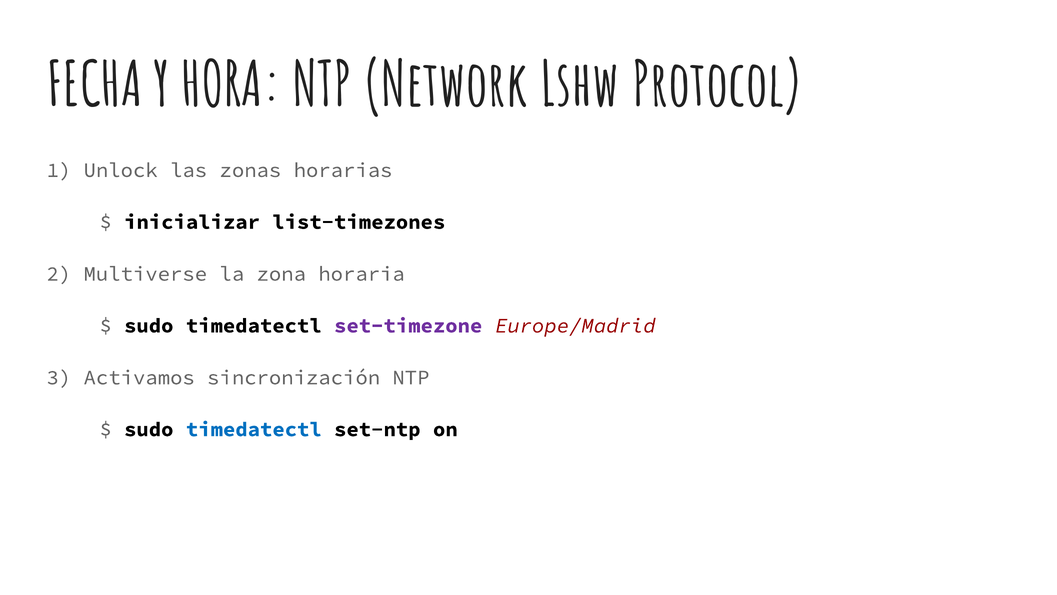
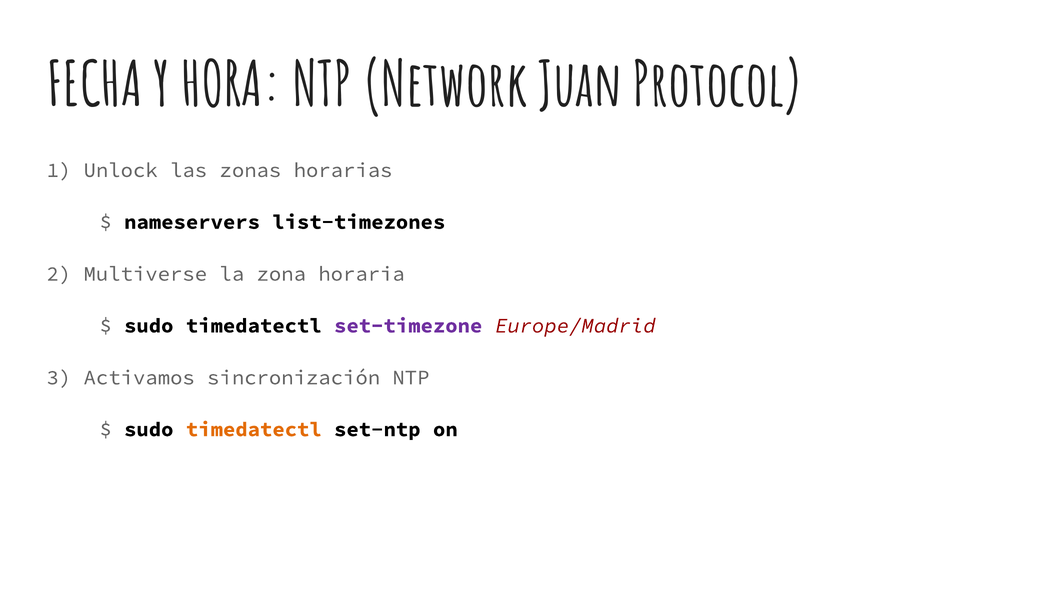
Lshw: Lshw -> Juan (580, 86)
inicializar: inicializar -> nameservers (192, 222)
timedatectl colour: blue -> orange (254, 429)
